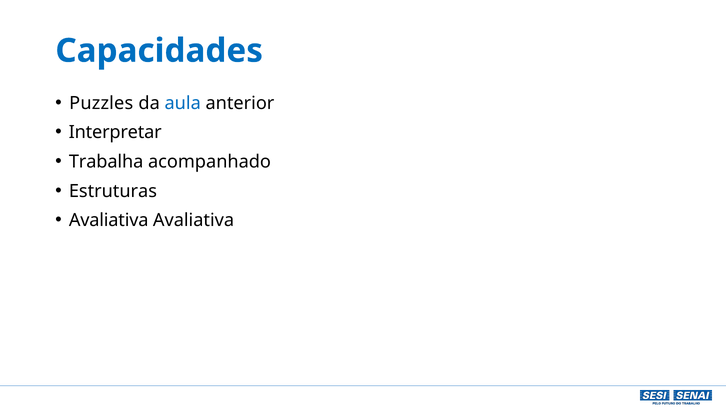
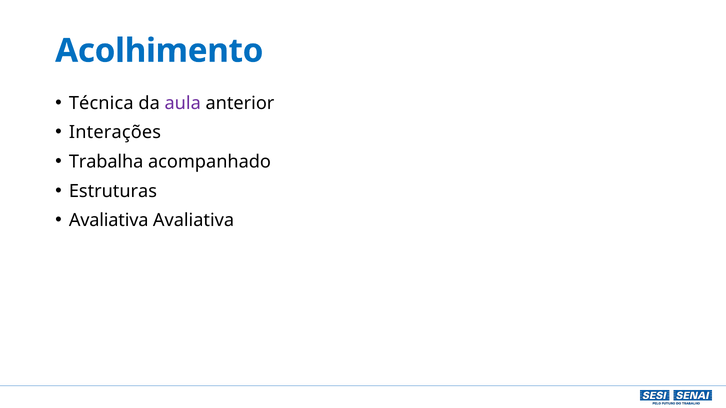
Capacidades: Capacidades -> Acolhimento (159, 51)
Puzzles: Puzzles -> Técnica (101, 103)
aula colour: blue -> purple (183, 103)
Interpretar: Interpretar -> Interações (115, 133)
